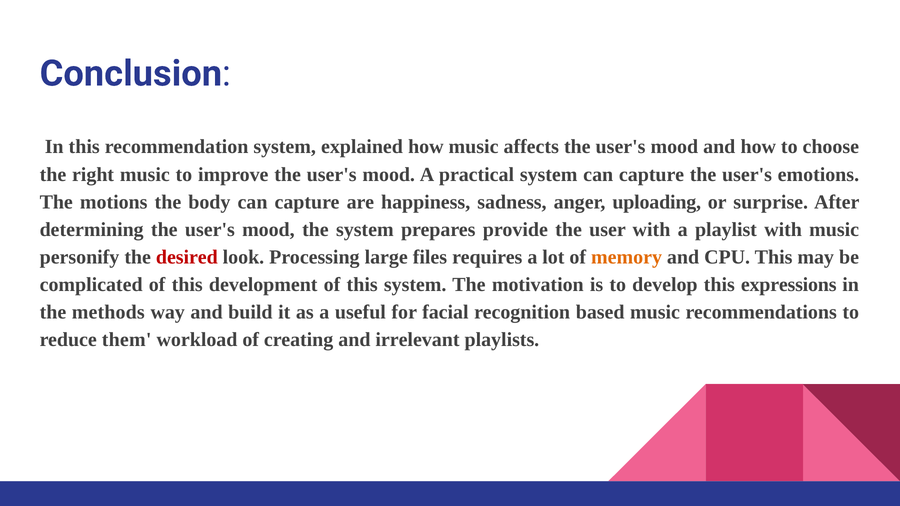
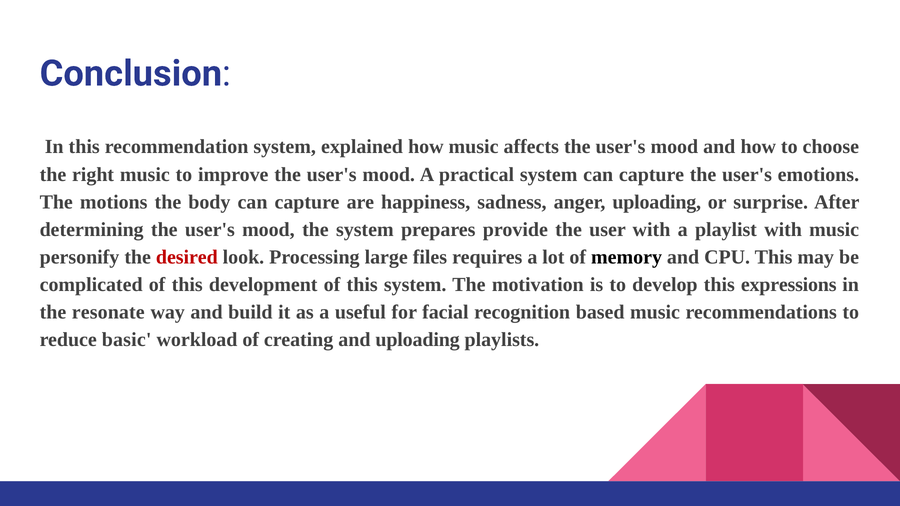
memory colour: orange -> black (627, 257)
methods: methods -> resonate (108, 312)
them: them -> basic (127, 340)
and irrelevant: irrelevant -> uploading (418, 340)
